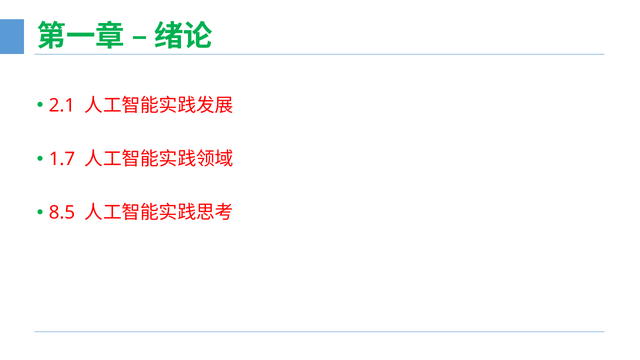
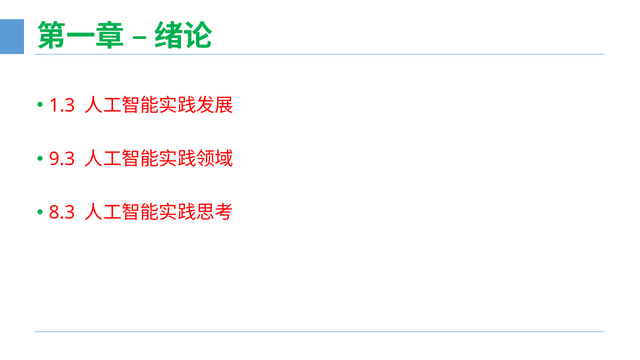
2.1: 2.1 -> 1.3 (62, 105)
1.7: 1.7 -> 9.3 (62, 159)
8.5: 8.5 -> 8.3 (62, 213)
